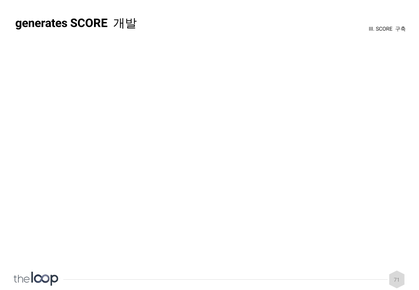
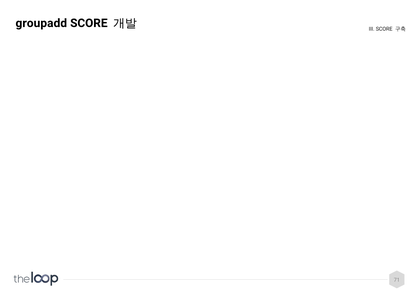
generates: generates -> groupadd (41, 23)
